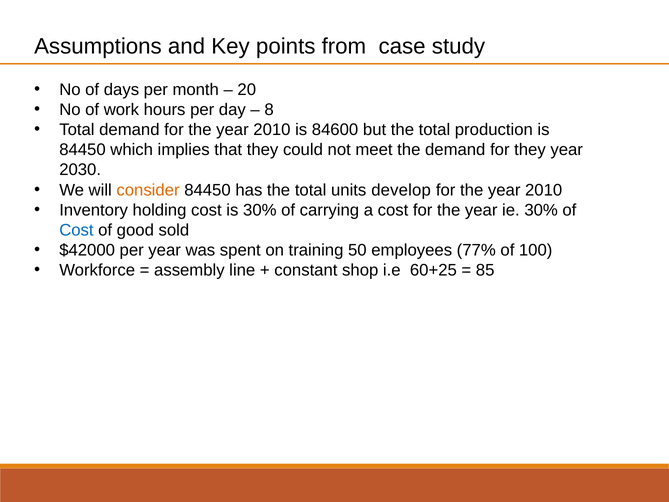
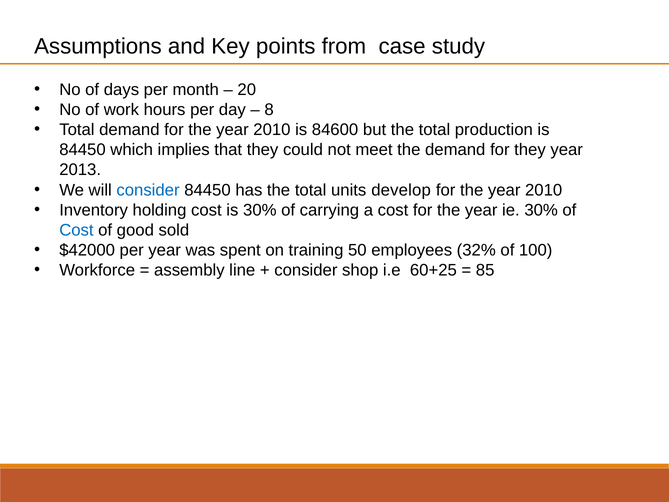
2030: 2030 -> 2013 (80, 170)
consider colour: orange -> blue (148, 190)
77%: 77% -> 32% (476, 250)
constant: constant -> consider (306, 270)
